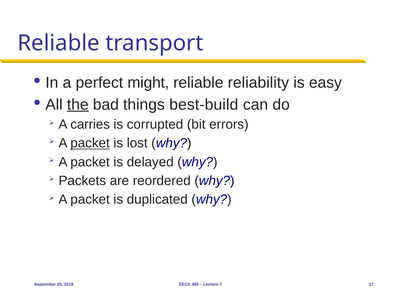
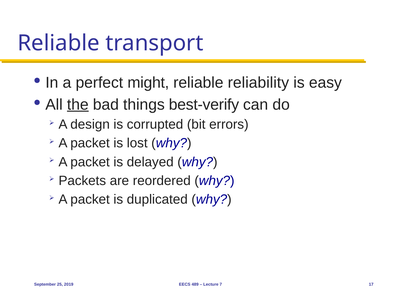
best-build: best-build -> best-verify (204, 104)
carries: carries -> design (90, 124)
packet underline: present -> none (90, 143)
